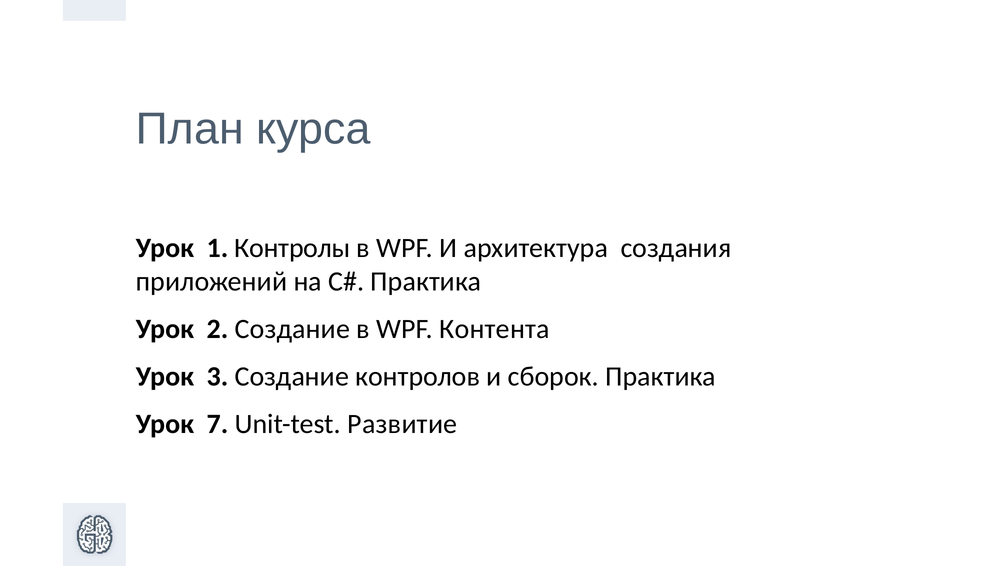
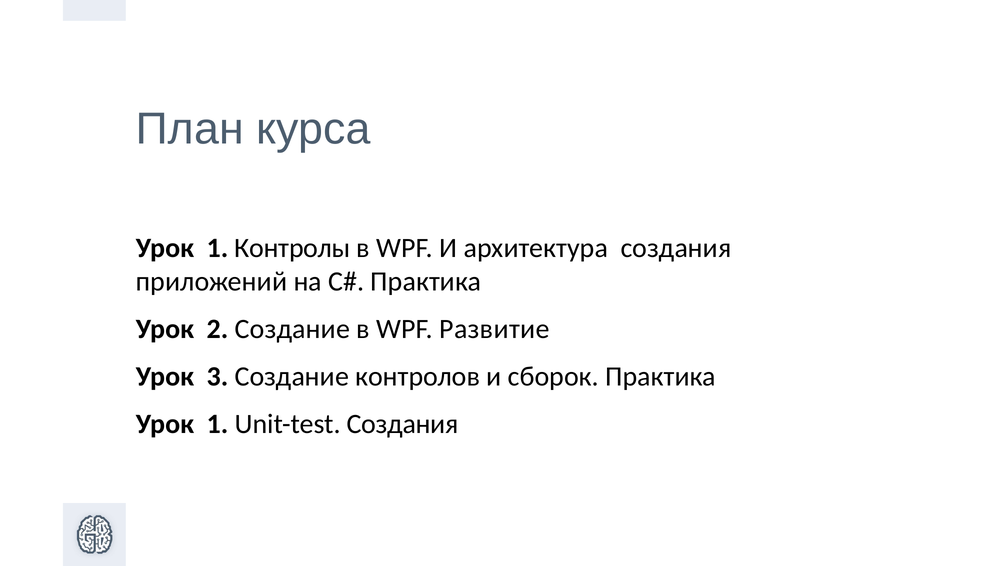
Контента: Контента -> Развитие (494, 329)
7: 7 -> 1 (217, 425)
Unit-test Развитие: Развитие -> Создания (403, 425)
